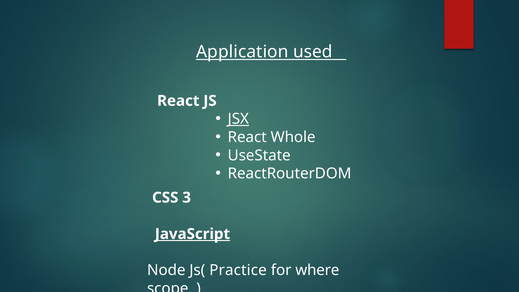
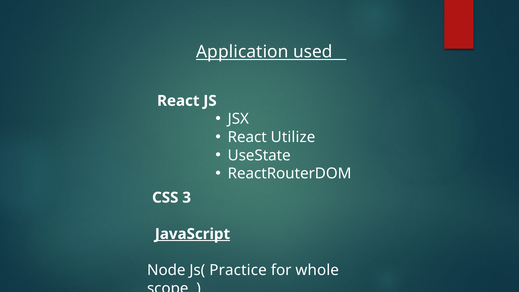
JSX underline: present -> none (238, 119)
Whole: Whole -> Utilize (293, 137)
where: where -> whole (317, 270)
